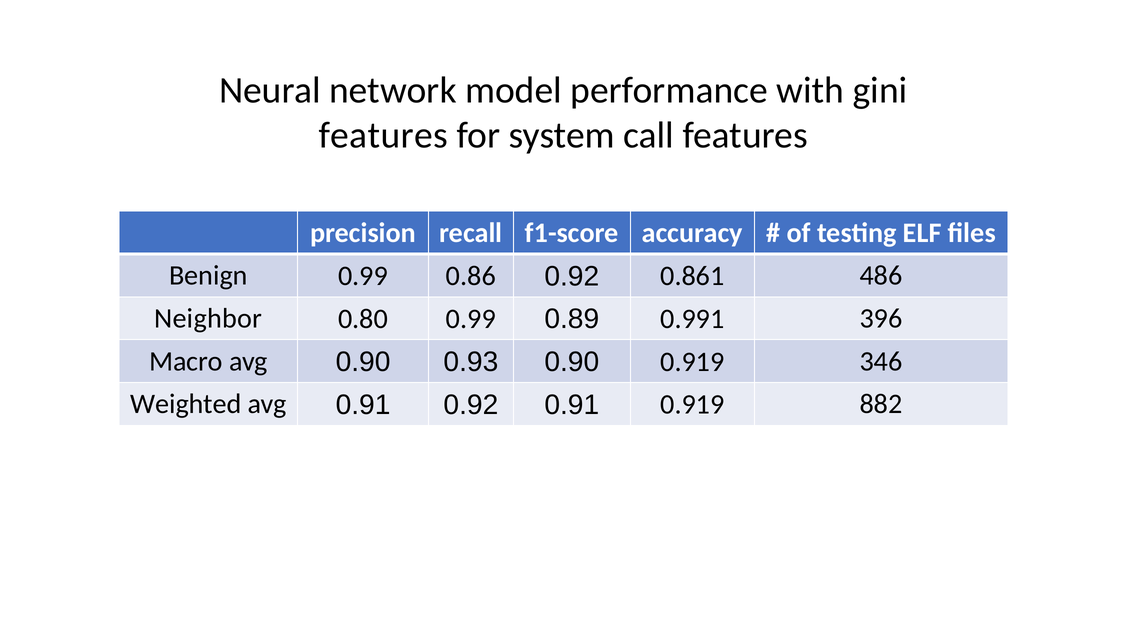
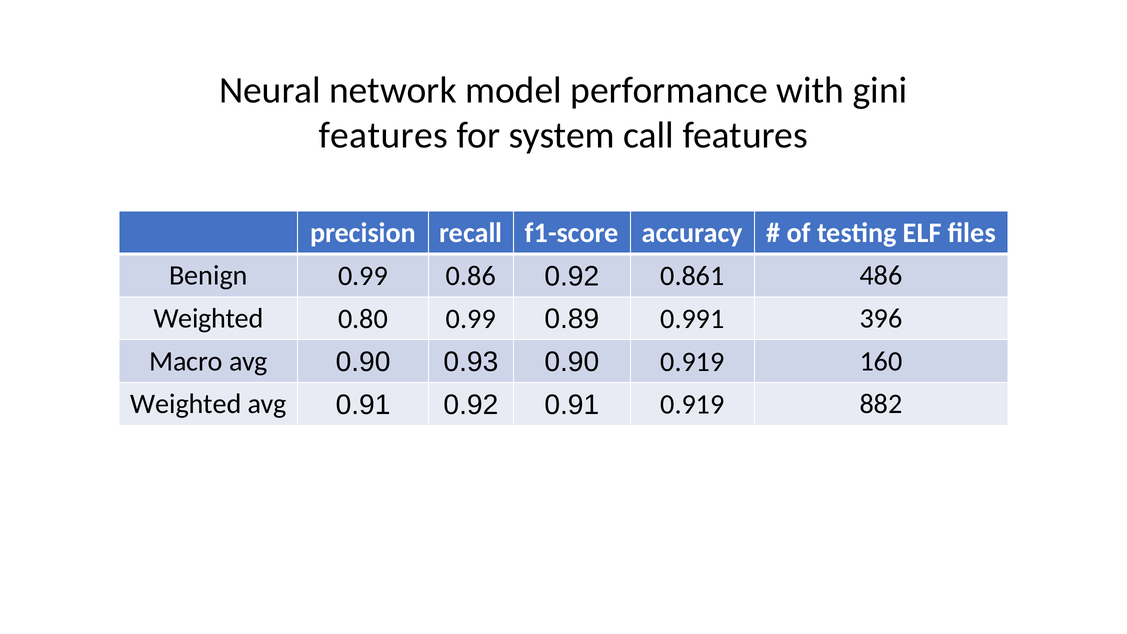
Neighbor: Neighbor -> Weighted (208, 318)
346: 346 -> 160 (881, 361)
